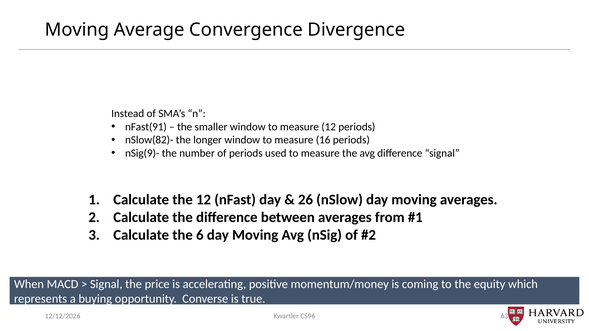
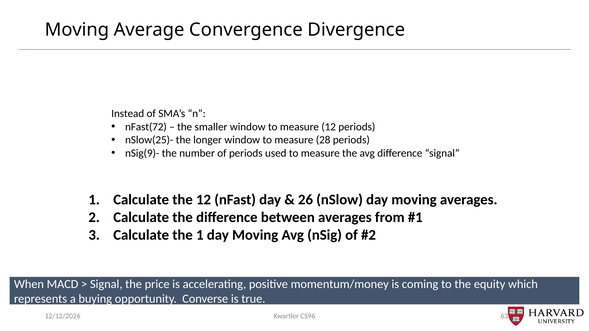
nFast(91: nFast(91 -> nFast(72 (146, 127)
nSlow(82)-: nSlow(82)- -> nSlow(25)- (149, 140)
16: 16 -> 28 (323, 140)
the 6: 6 -> 1 (200, 235)
